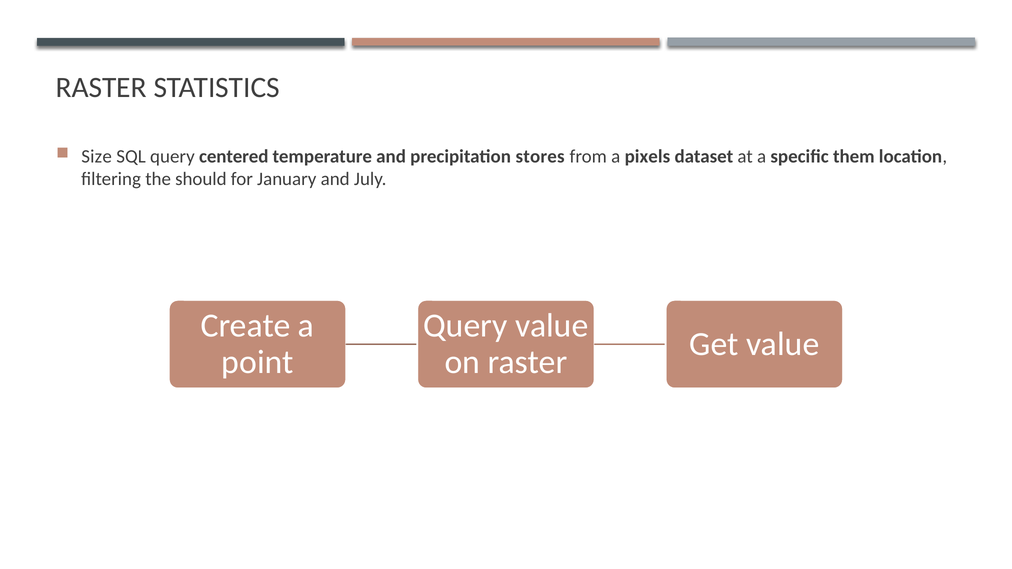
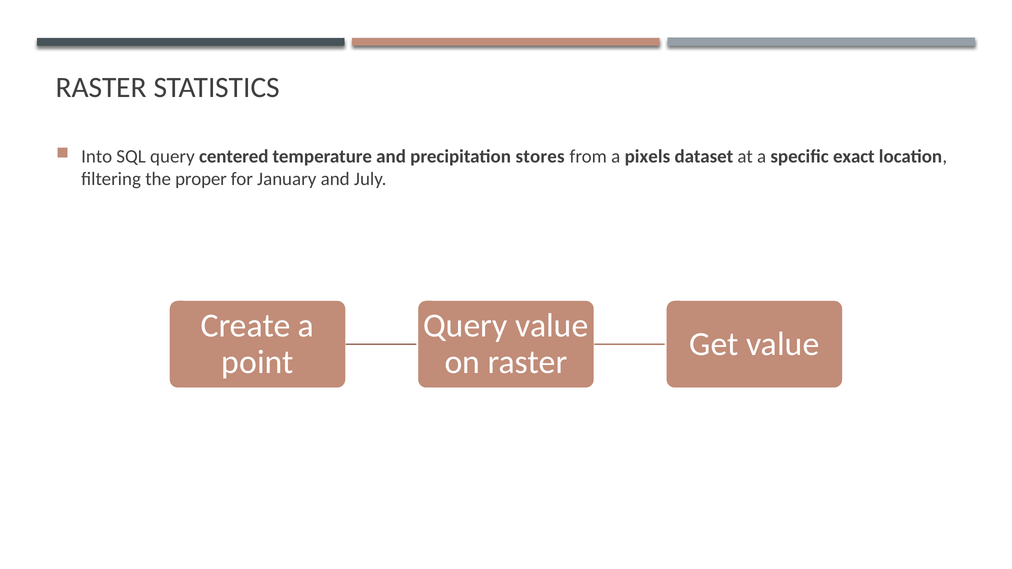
Size: Size -> Into (97, 156)
them: them -> exact (854, 156)
should: should -> proper (201, 179)
